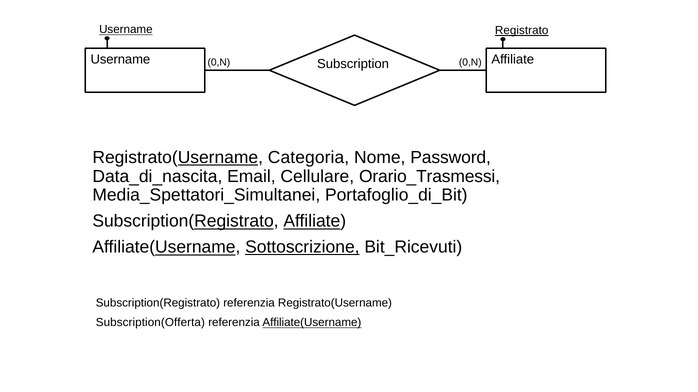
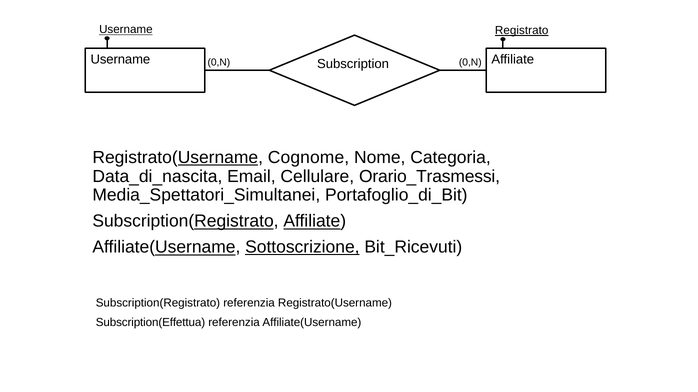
Categoria: Categoria -> Cognome (309, 158)
Password: Password -> Categoria (451, 158)
Subscription(Offerta: Subscription(Offerta -> Subscription(Effettua (150, 323)
Affiliate(Username underline: present -> none (312, 323)
